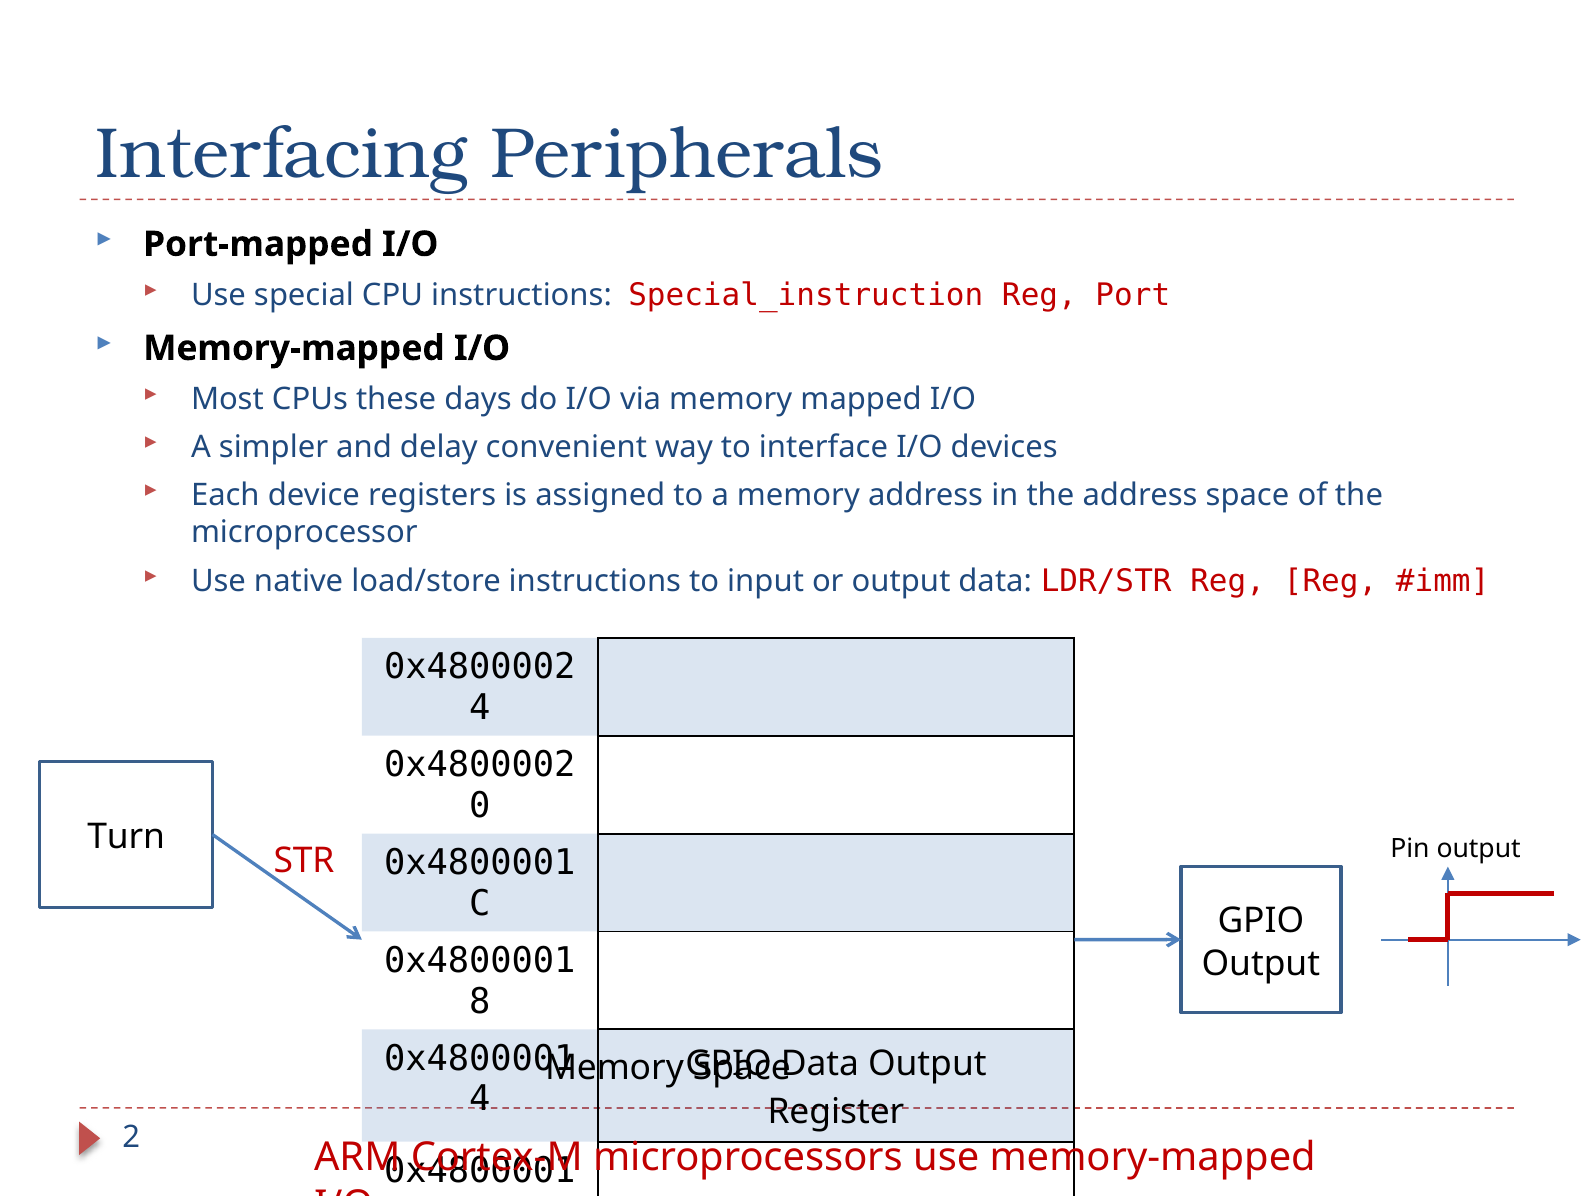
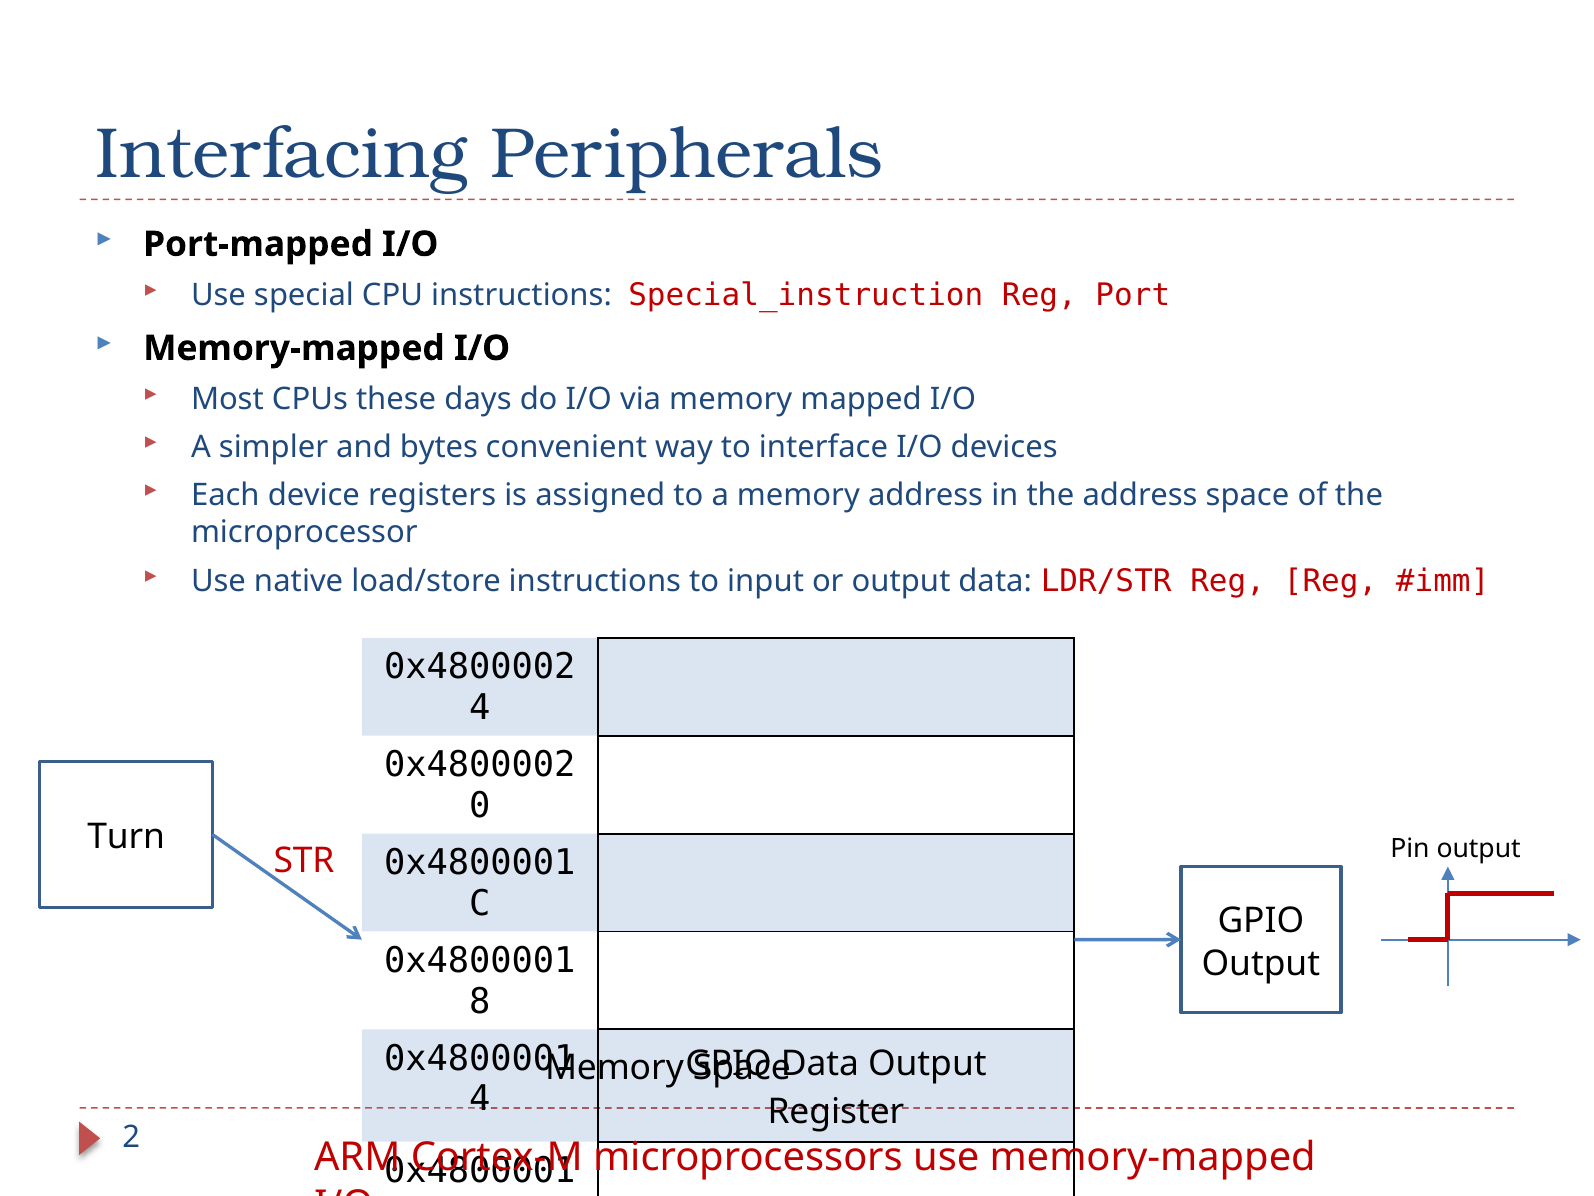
delay: delay -> bytes (439, 447)
